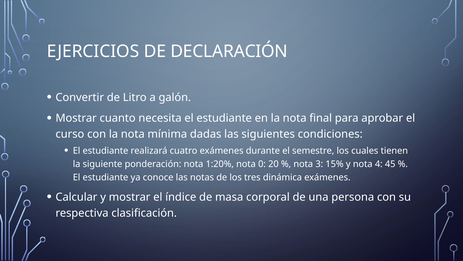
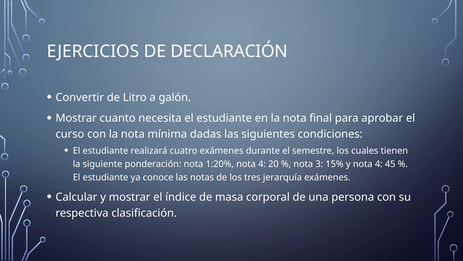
1:20% nota 0: 0 -> 4 (262, 164)
dinámica: dinámica -> jerarquía (282, 177)
